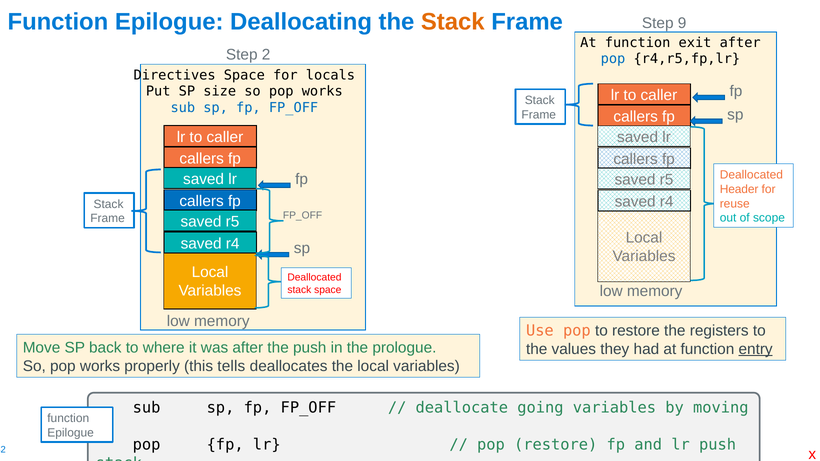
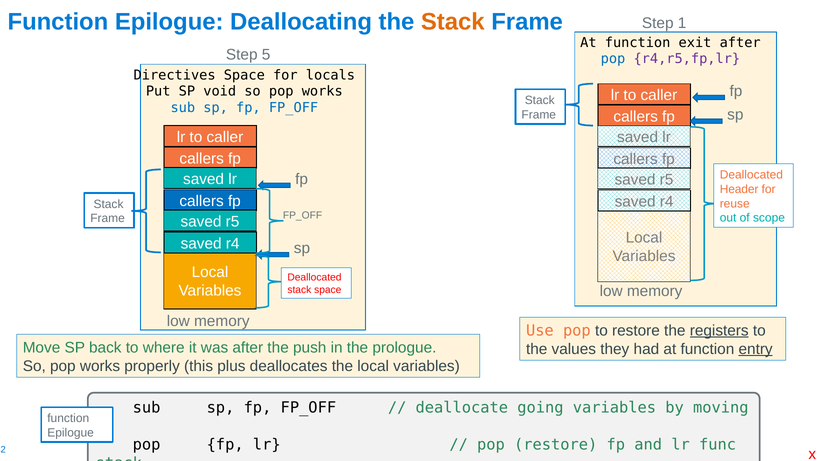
9: 9 -> 1 (682, 23)
2: 2 -> 5 (266, 55)
r4,r5,fp,lr colour: black -> purple (687, 59)
size: size -> void (220, 91)
registers underline: none -> present (719, 331)
tells: tells -> plus (231, 366)
lr push: push -> func (718, 445)
